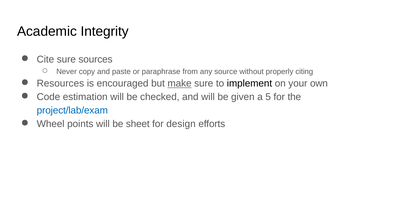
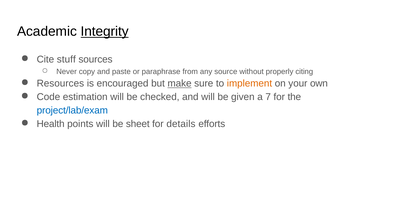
Integrity underline: none -> present (105, 32)
Cite sure: sure -> stuff (66, 59)
implement colour: black -> orange (249, 83)
5: 5 -> 7 (268, 97)
Wheel: Wheel -> Health (51, 124)
design: design -> details (181, 124)
